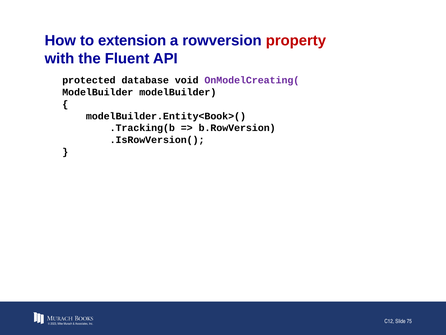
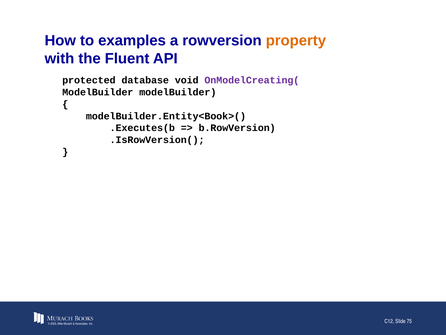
extension: extension -> examples (132, 41)
property colour: red -> orange (296, 41)
.Tracking(b: .Tracking(b -> .Executes(b (142, 128)
